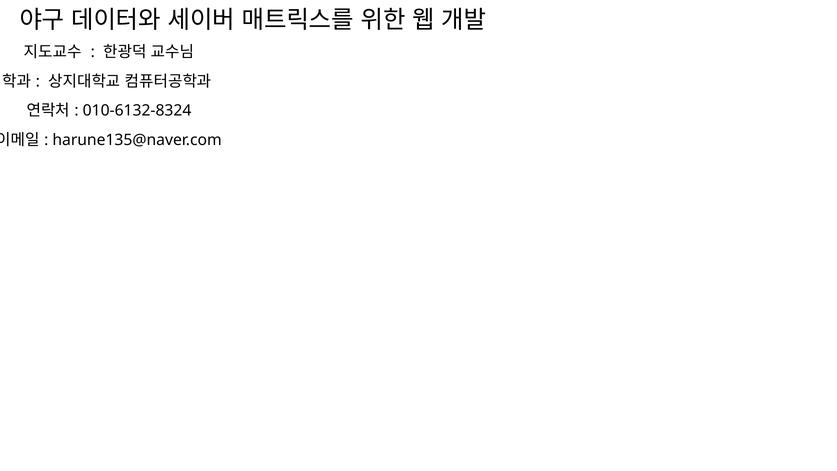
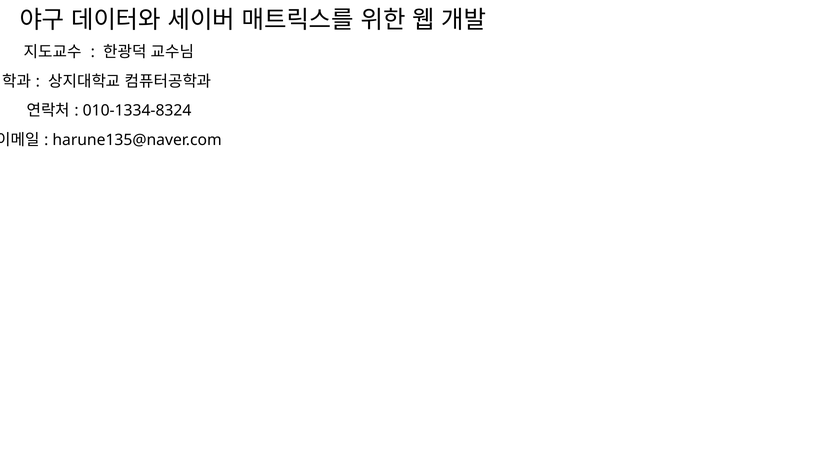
010-6132-8324: 010-6132-8324 -> 010-1334-8324 (137, 111)
